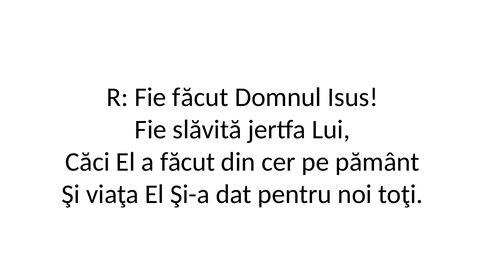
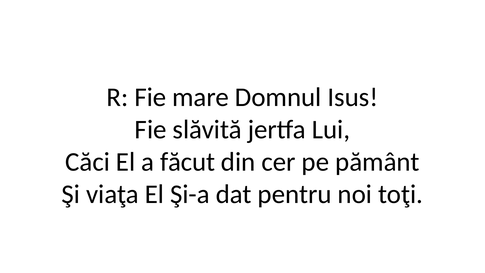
Fie făcut: făcut -> mare (201, 97)
